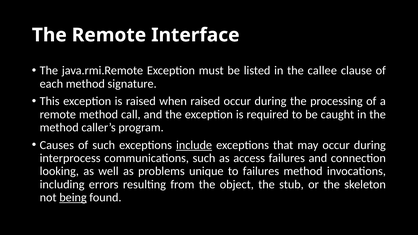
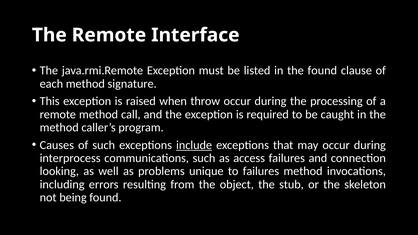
the callee: callee -> found (322, 71)
when raised: raised -> throw (205, 101)
being underline: present -> none (73, 198)
